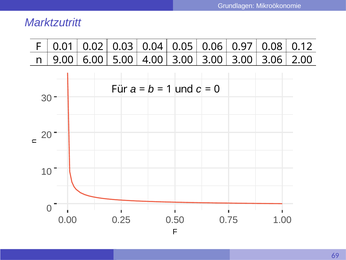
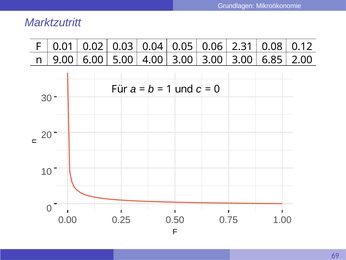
0.97: 0.97 -> 2.31 (242, 47)
3.06: 3.06 -> 6.85 (272, 60)
